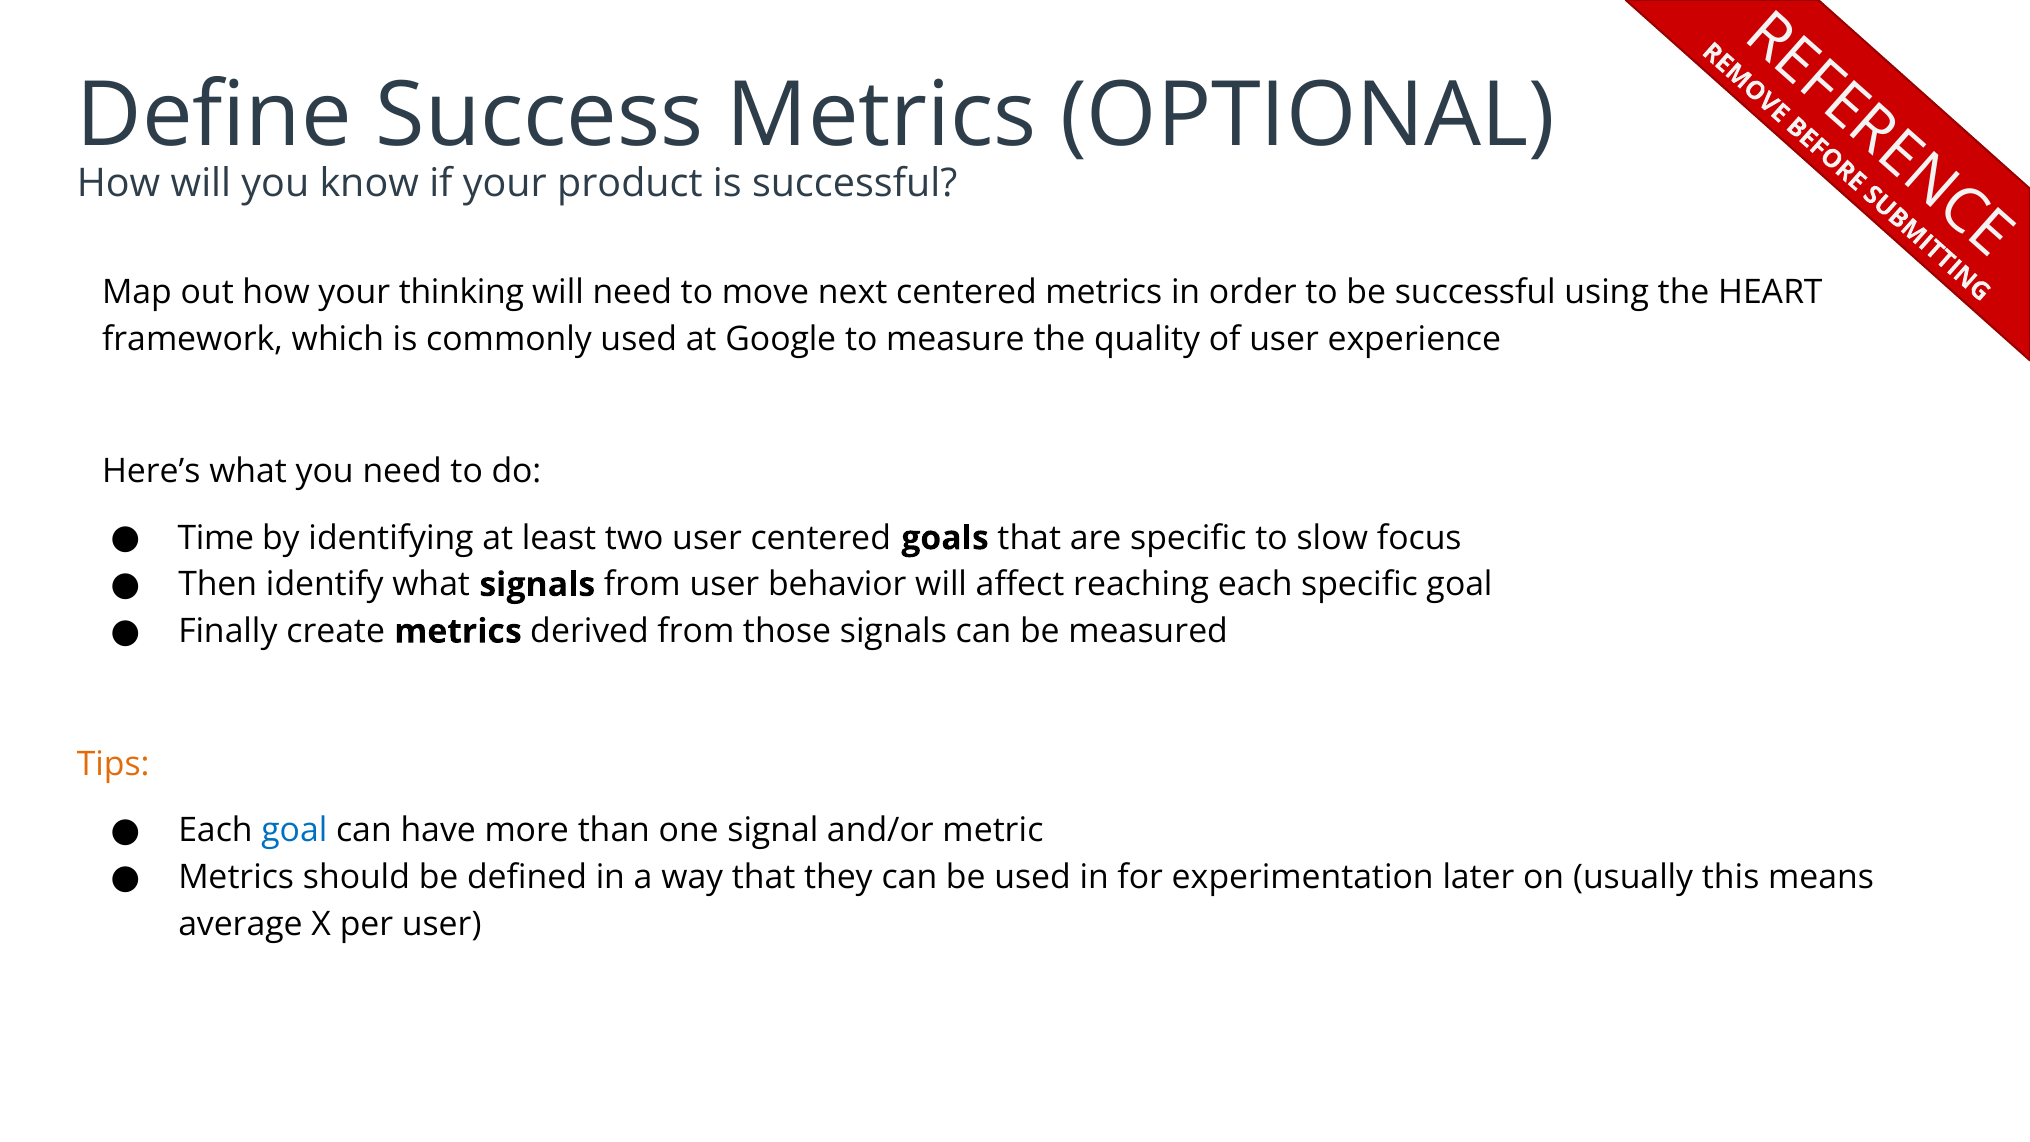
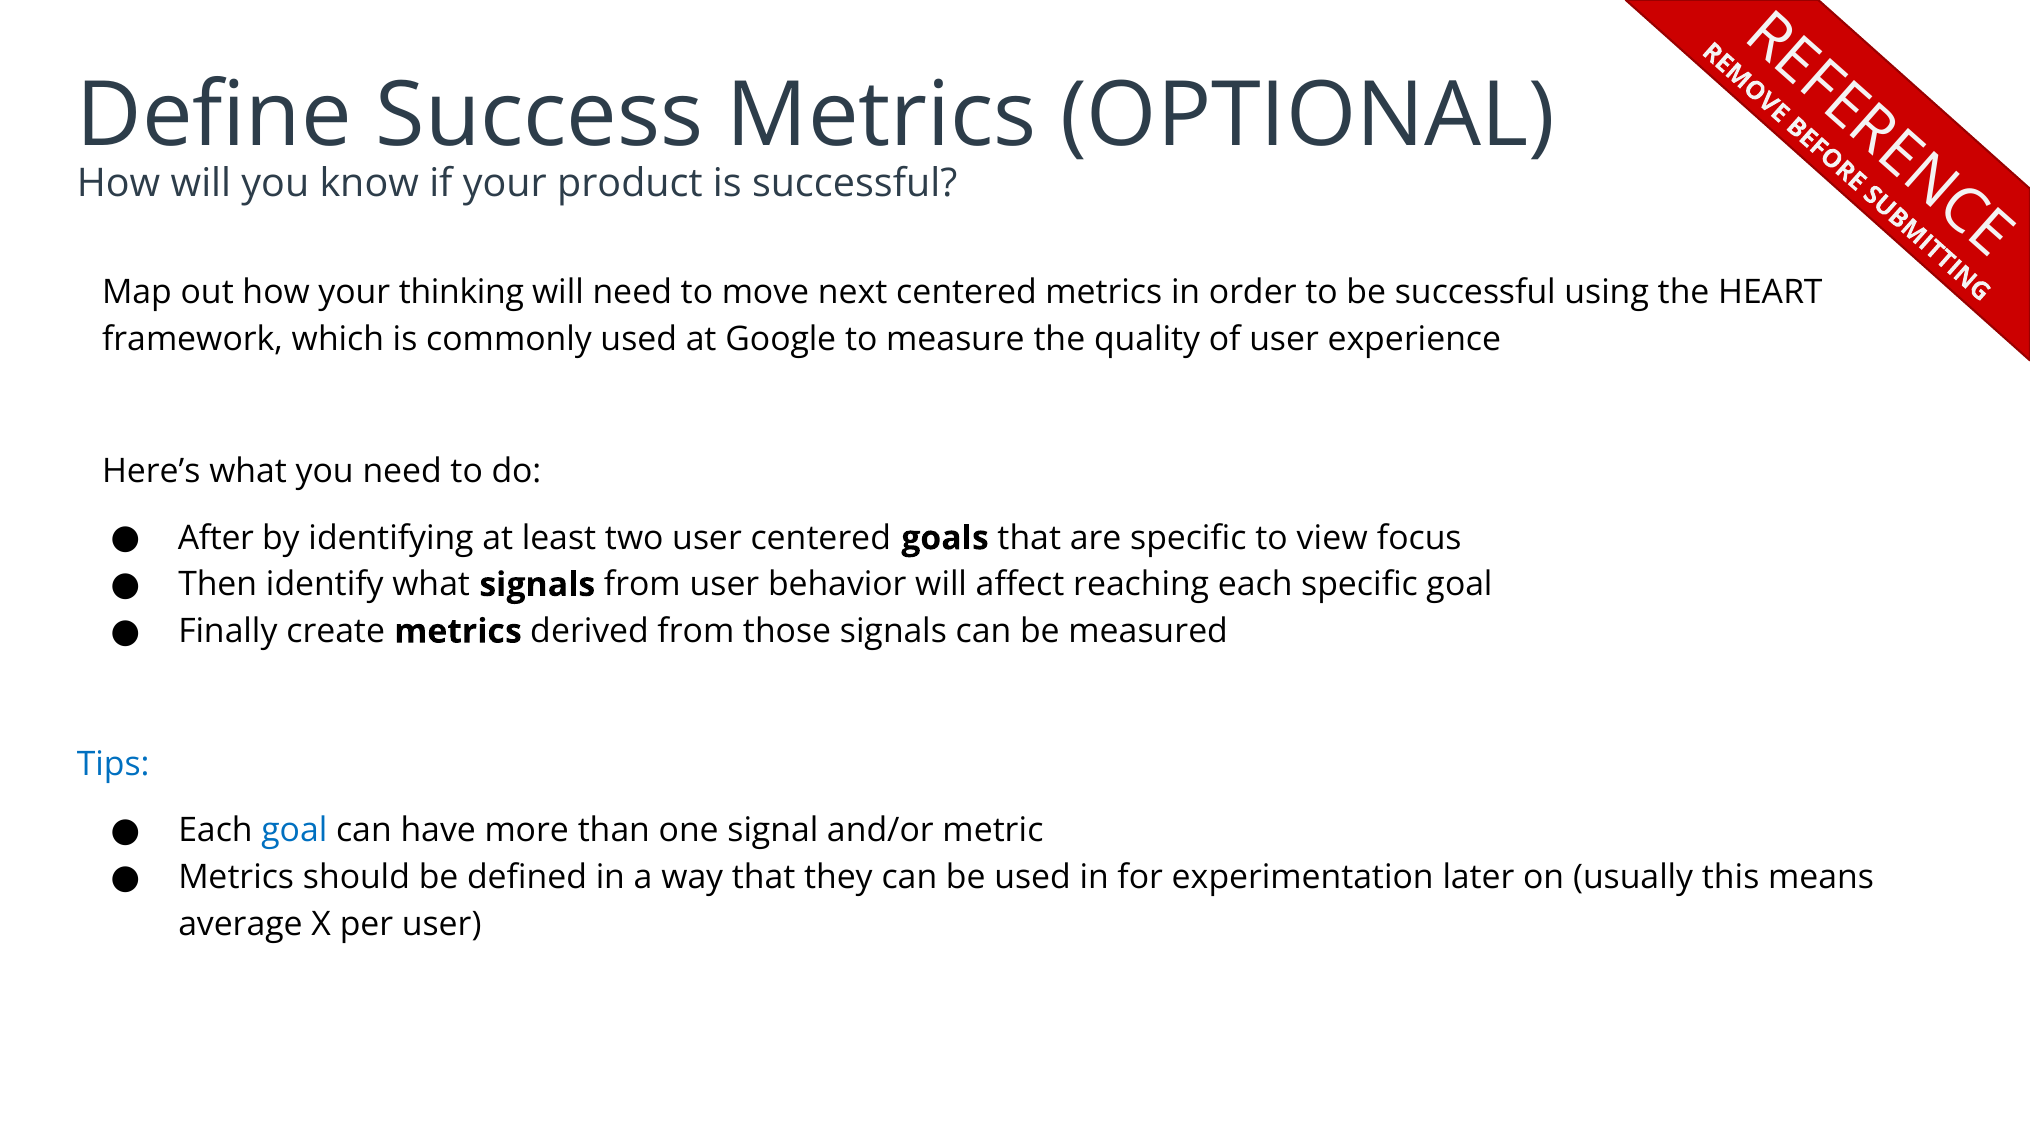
Time: Time -> After (216, 538)
slow: slow -> view (1332, 538)
Tips colour: orange -> blue (113, 764)
